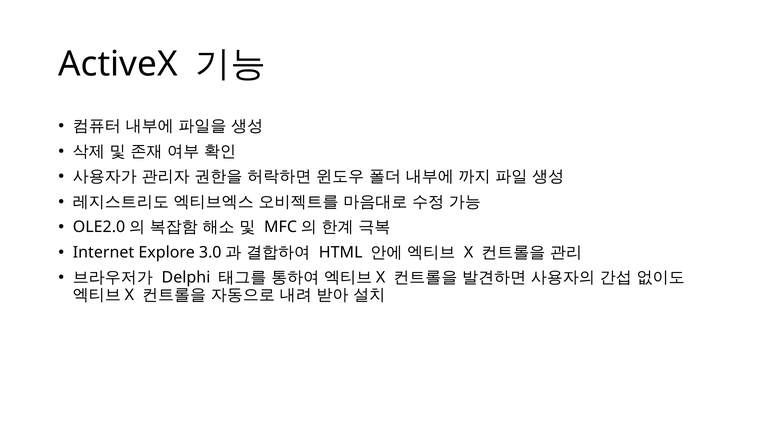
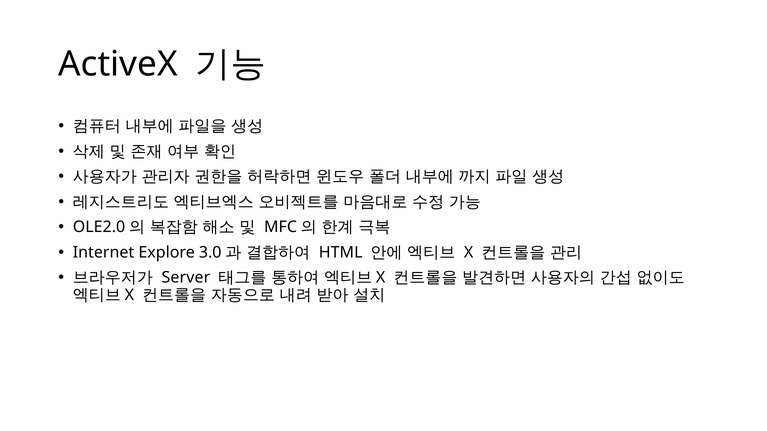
Delphi: Delphi -> Server (186, 278)
